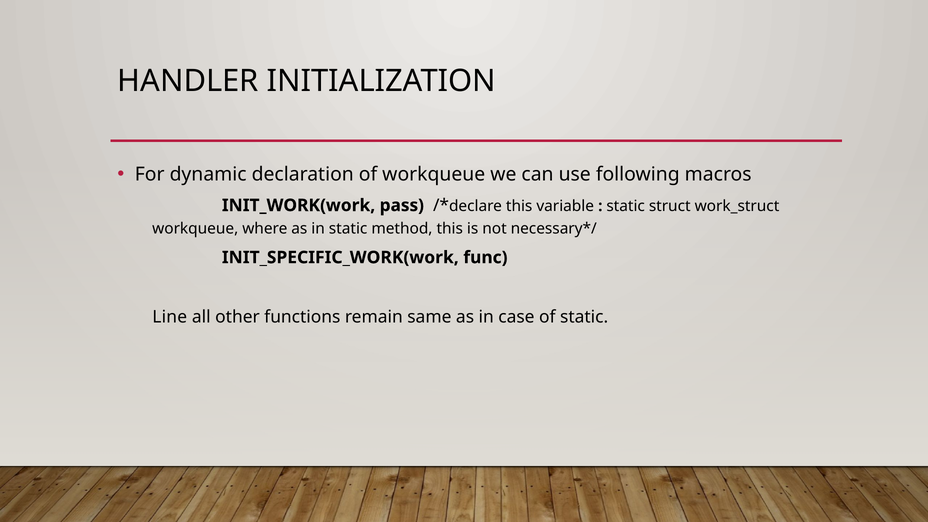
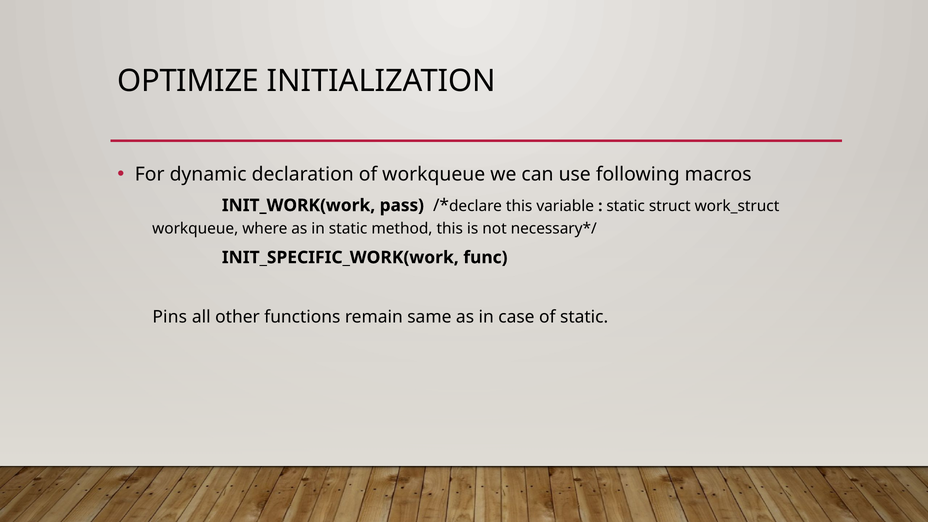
HANDLER: HANDLER -> OPTIMIZE (188, 81)
Line: Line -> Pins (170, 317)
